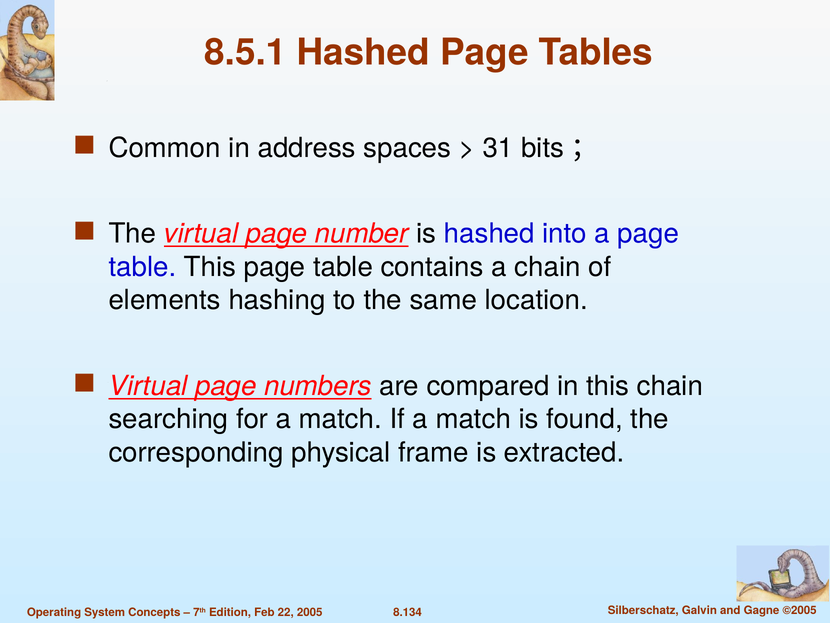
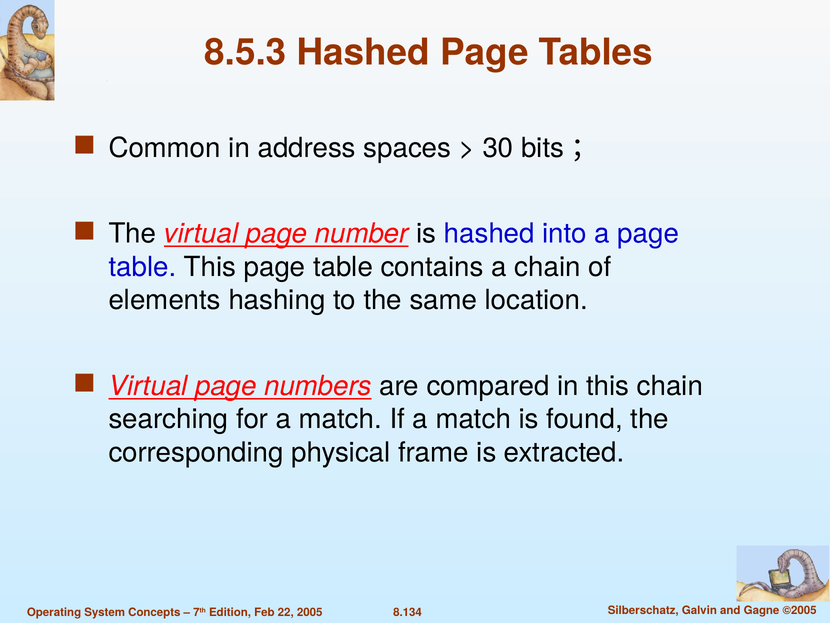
8.5.1: 8.5.1 -> 8.5.3 (245, 52)
31: 31 -> 30 (498, 148)
